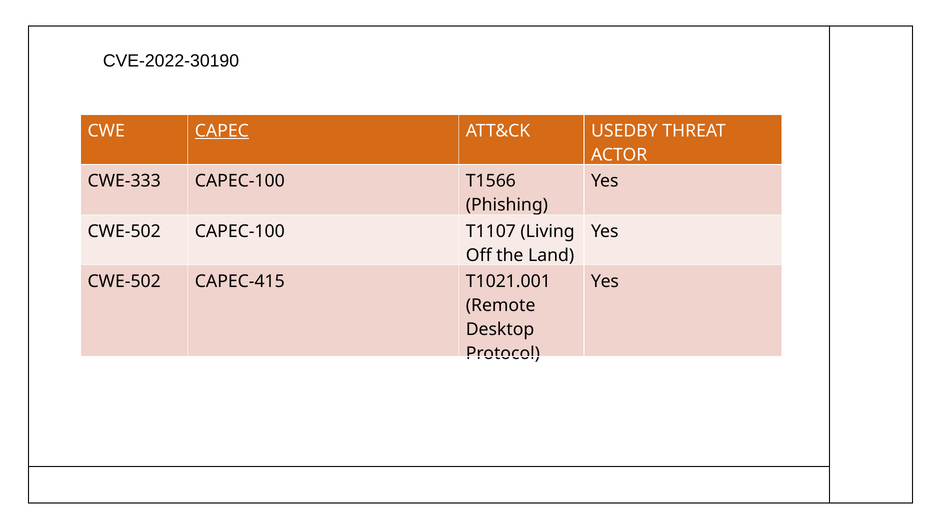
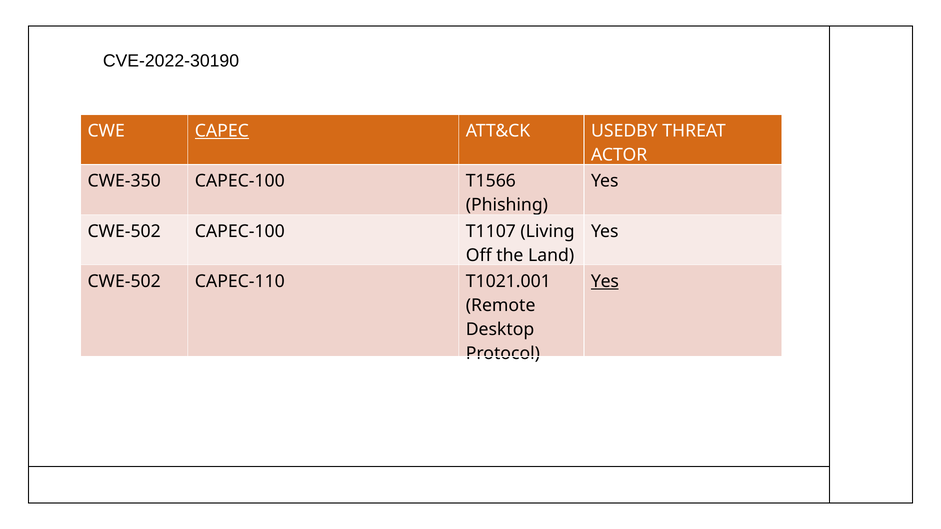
CWE-333: CWE-333 -> CWE-350 (124, 181)
CAPEC-415: CAPEC-415 -> CAPEC-110 (240, 281)
Yes underline: none -> present (605, 281)
